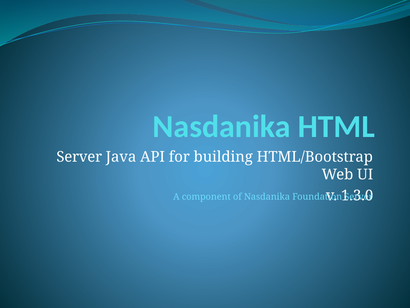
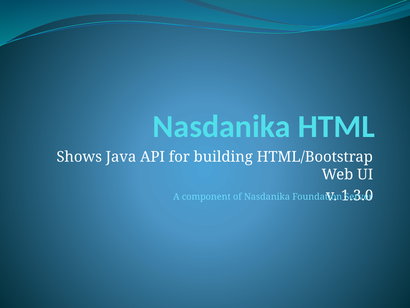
Server: Server -> Shows (79, 157)
